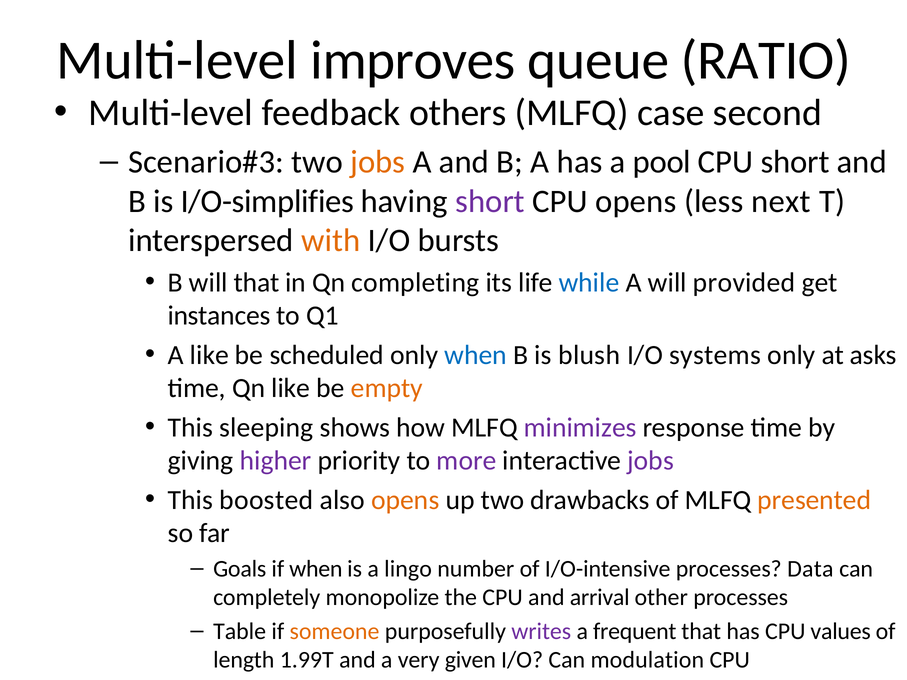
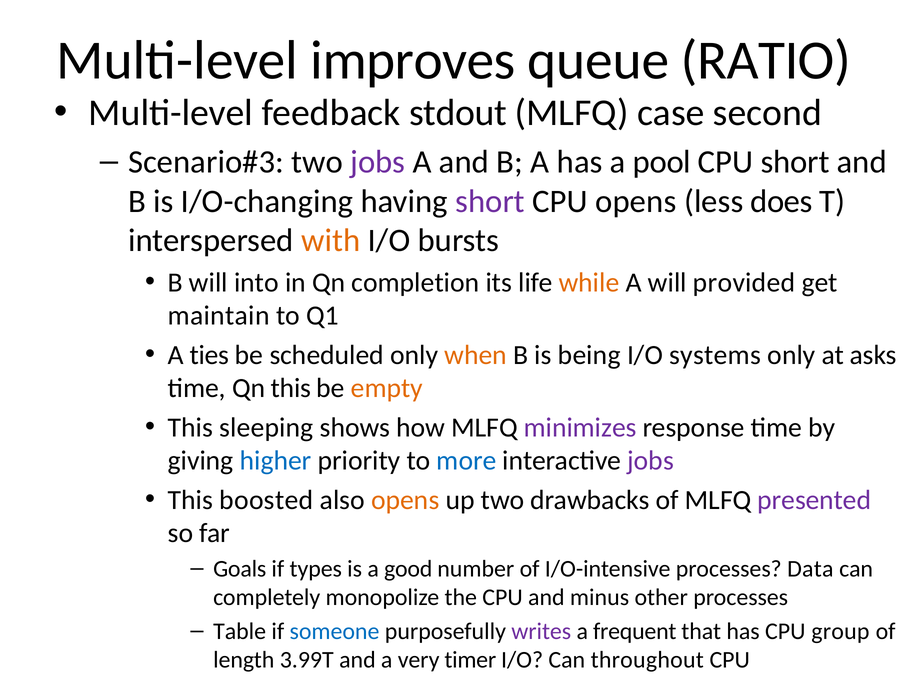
others: others -> stdout (458, 113)
jobs colour: orange -> purple (378, 162)
I/O-simplifies: I/O-simplifies -> I/O-changing (267, 201)
next: next -> does (781, 201)
will that: that -> into (256, 283)
completing: completing -> completion (415, 283)
while colour: blue -> orange (589, 283)
instances: instances -> maintain (219, 316)
A like: like -> ties (209, 355)
when colour: blue -> orange (476, 355)
blush: blush -> being (589, 355)
Qn like: like -> this (291, 388)
higher colour: purple -> blue (276, 461)
more colour: purple -> blue (466, 461)
presented colour: orange -> purple (814, 500)
if when: when -> types (316, 569)
lingo: lingo -> good (408, 569)
arrival: arrival -> minus (600, 598)
someone colour: orange -> blue (334, 632)
values: values -> group (840, 632)
1.99T: 1.99T -> 3.99T (307, 660)
given: given -> timer (470, 660)
modulation: modulation -> throughout (647, 660)
